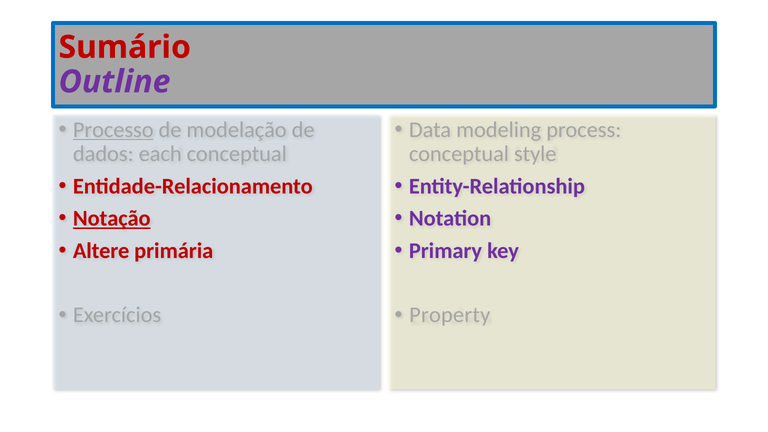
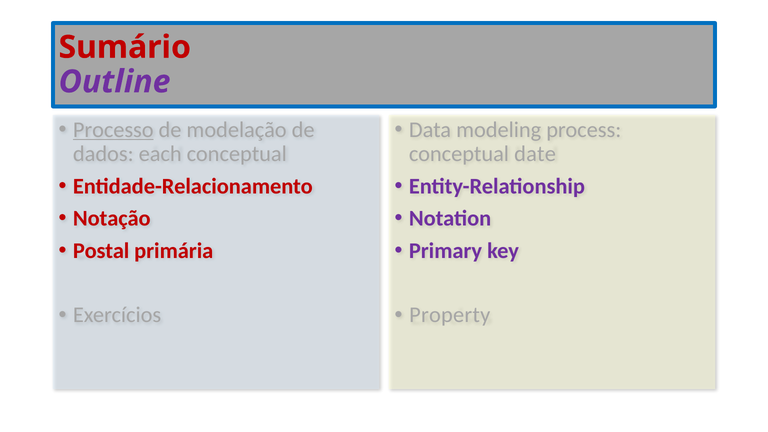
style: style -> date (535, 154)
Notação underline: present -> none (112, 218)
Altere: Altere -> Postal (101, 251)
